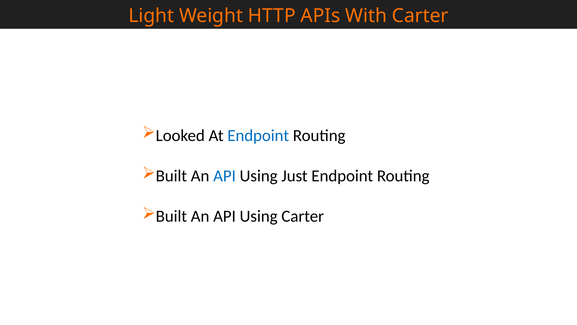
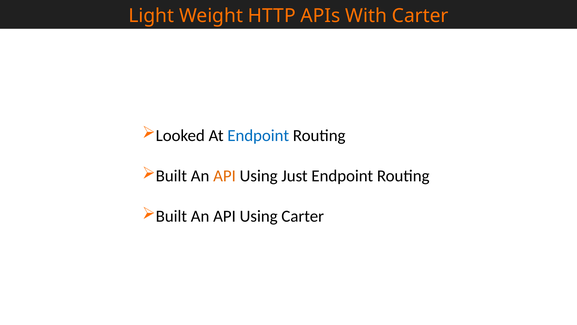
API colour: blue -> orange (225, 176)
